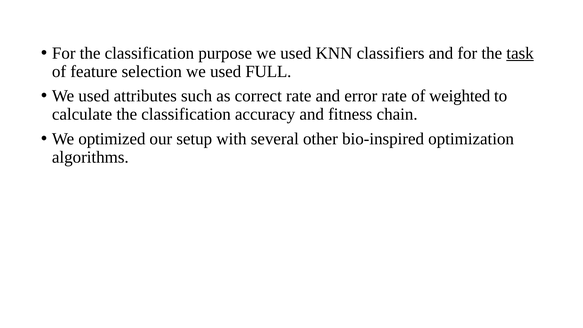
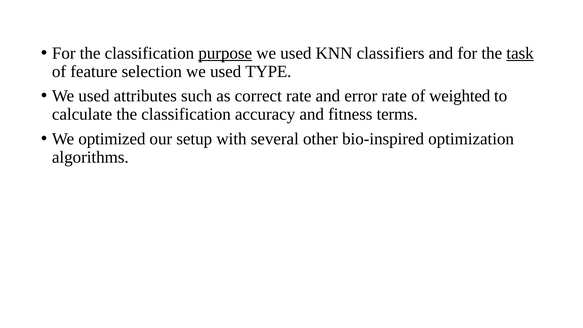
purpose underline: none -> present (225, 53)
FULL: FULL -> TYPE (268, 72)
chain: chain -> terms (397, 114)
